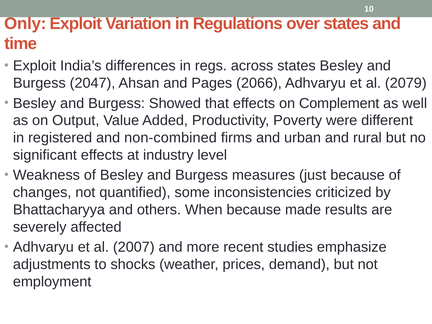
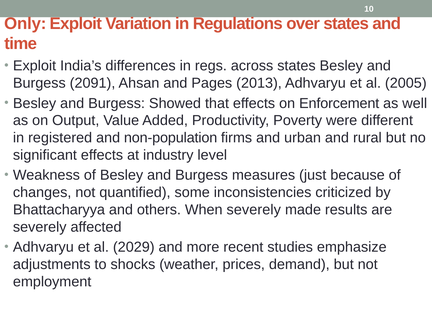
2047: 2047 -> 2091 (93, 83)
2066: 2066 -> 2013 (259, 83)
2079: 2079 -> 2005 (406, 83)
Complement: Complement -> Enforcement (339, 103)
non-combined: non-combined -> non-population (171, 138)
When because: because -> severely (254, 210)
2007: 2007 -> 2029 (134, 247)
